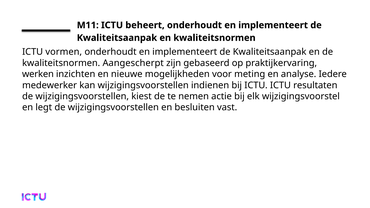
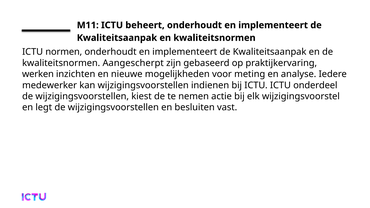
vormen: vormen -> normen (64, 52)
resultaten: resultaten -> onderdeel (315, 85)
